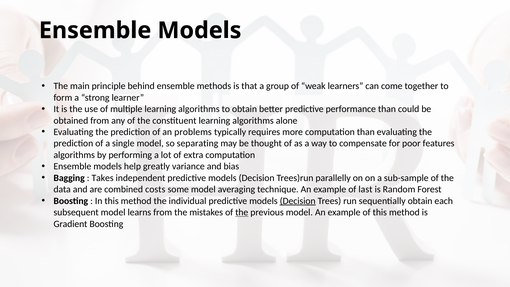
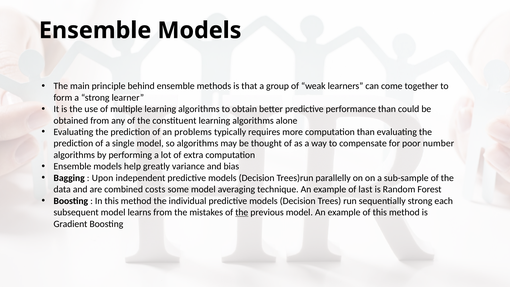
so separating: separating -> algorithms (198, 143)
features: features -> number (438, 143)
Takes: Takes -> Upon (103, 178)
Decision underline: present -> none (298, 201)
sequentially obtain: obtain -> strong (420, 201)
